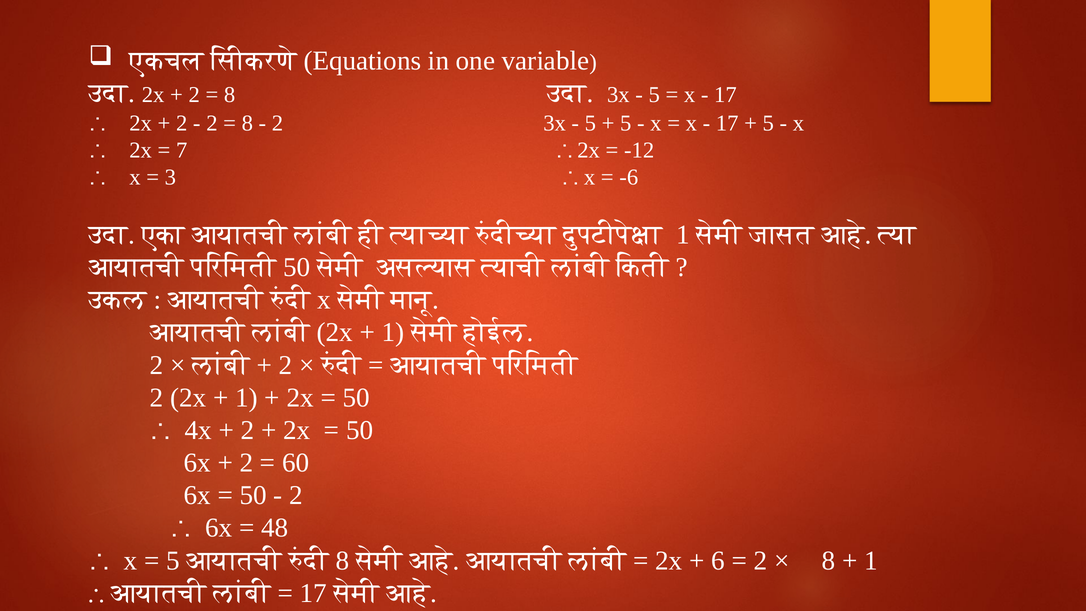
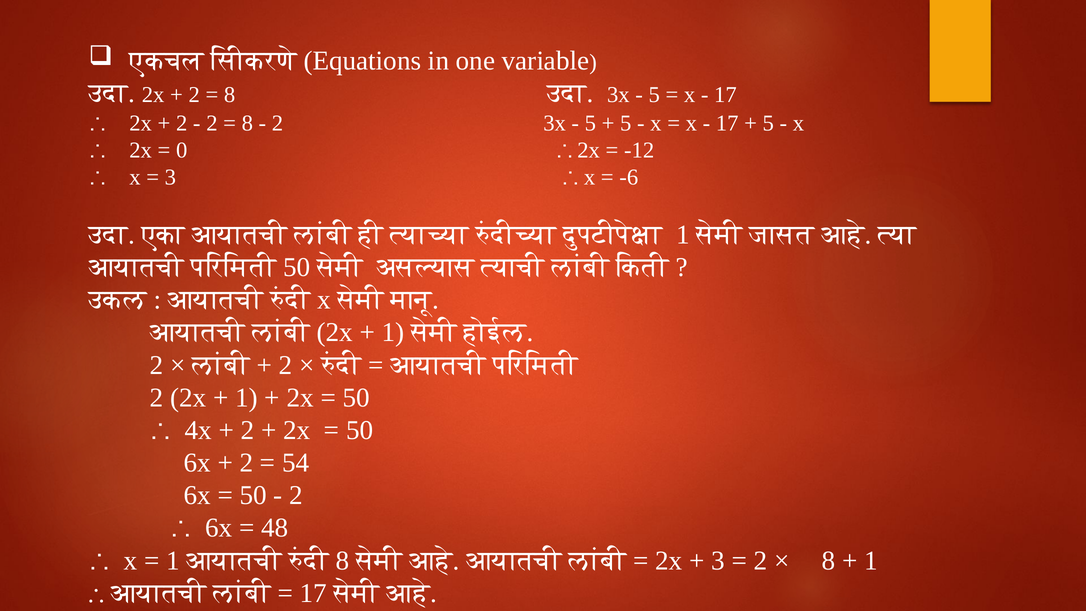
7: 7 -> 0 (182, 150)
60: 60 -> 54 (296, 463)
5: 5 -> 1 (173, 560)
6: 6 -> 3 (718, 560)
